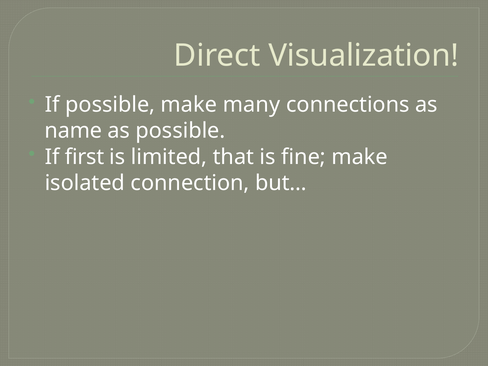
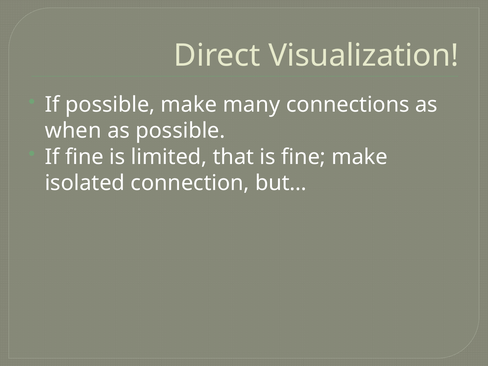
name: name -> when (73, 131)
If first: first -> fine (84, 157)
